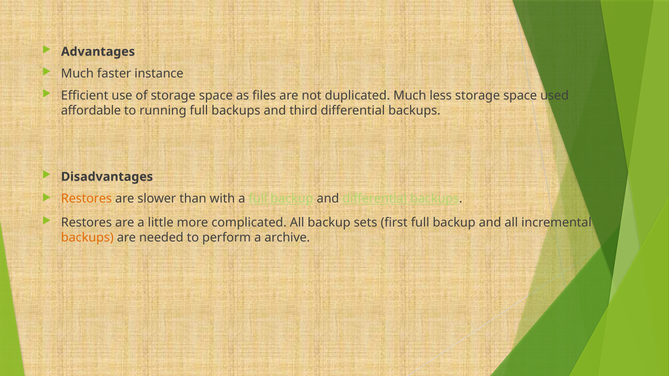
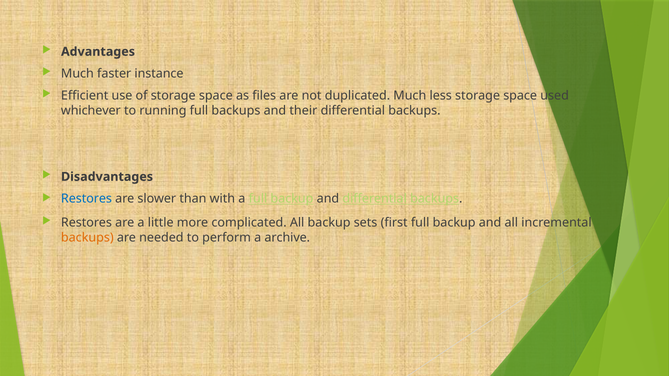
affordable: affordable -> whichever (91, 111)
third: third -> their (303, 111)
Restores colour: orange -> blue (87, 199)
